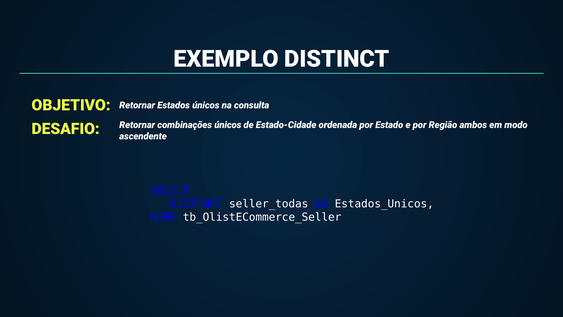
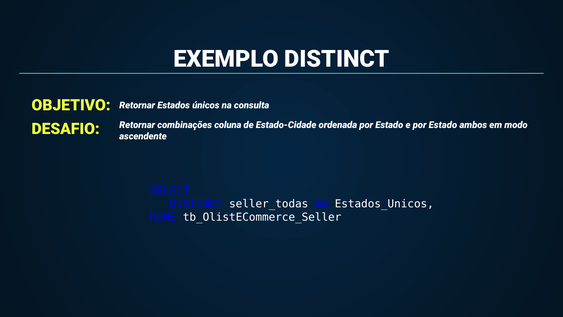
combinações únicos: únicos -> coluna (228, 125)
e por Região: Região -> Estado (443, 125)
